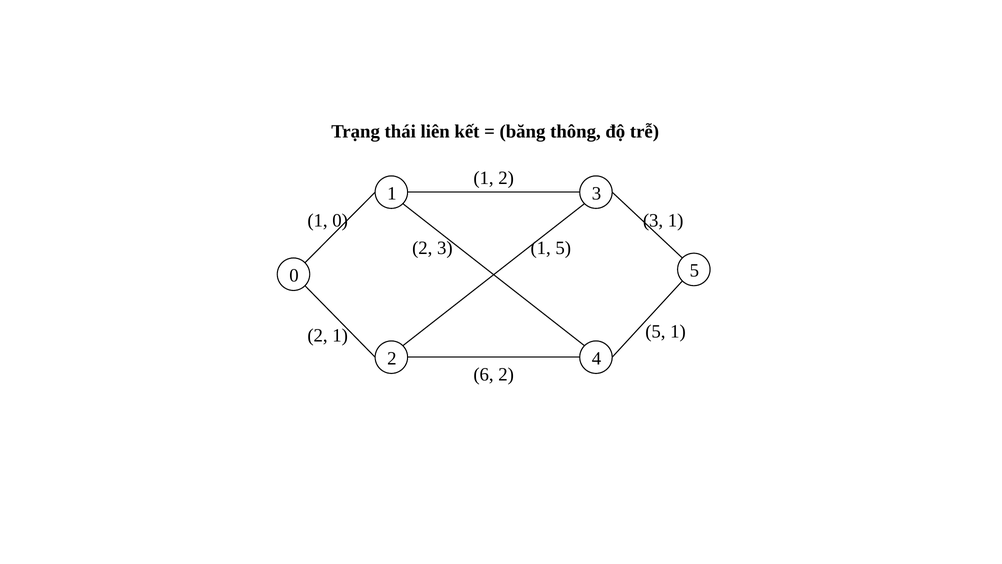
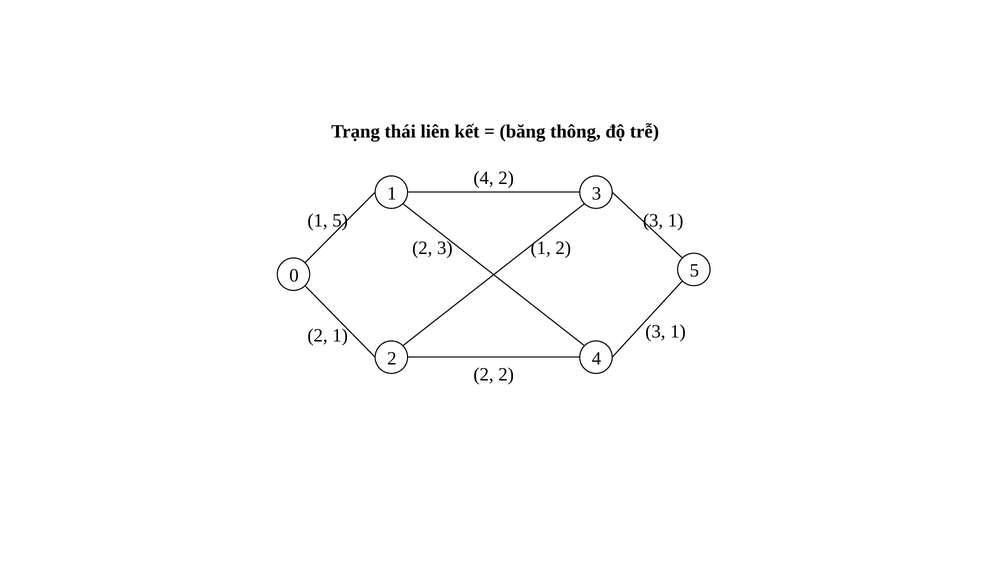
1: 1 -> 4 (484, 178)
1 0: 0 -> 5 (340, 220)
2 3 1 5: 5 -> 2 (563, 248)
5: 5 -> 3 (655, 331)
6: 6 -> 2 (484, 374)
